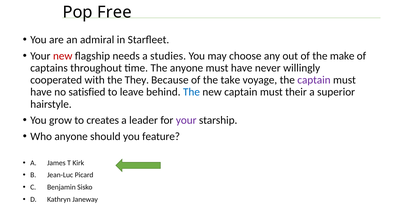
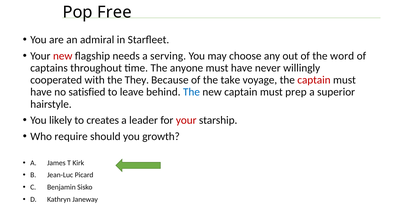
studies: studies -> serving (168, 56)
make: make -> word (342, 56)
captain colour: purple -> red (314, 80)
their: their -> prep (296, 92)
grow: grow -> likely (61, 120)
your colour: purple -> red (186, 120)
Who anyone: anyone -> require (71, 137)
feature: feature -> growth (161, 137)
